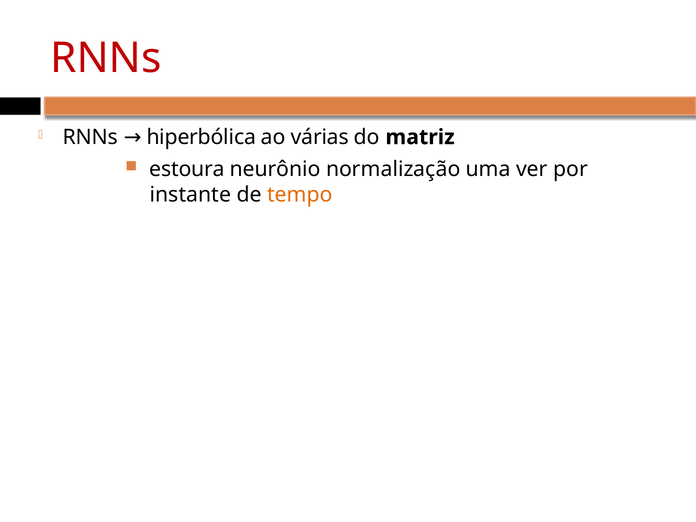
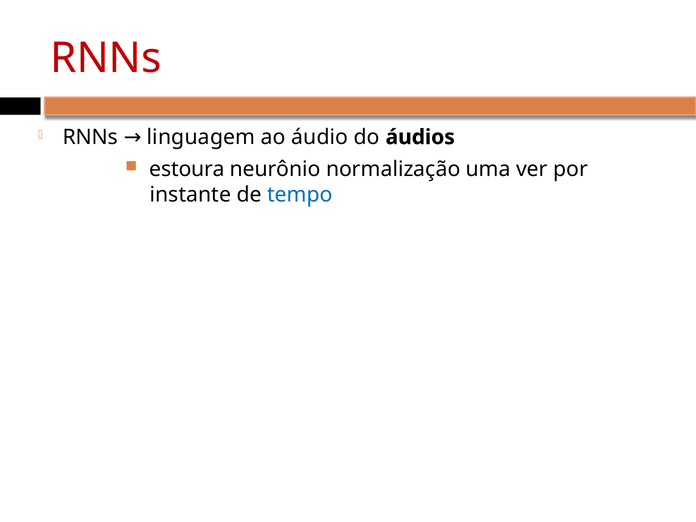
matriz: matriz -> áudios (420, 137)
hiperbólica: hiperbólica -> linguagem (201, 137)
várias: várias -> áudio (320, 137)
tempo colour: orange -> blue (300, 195)
